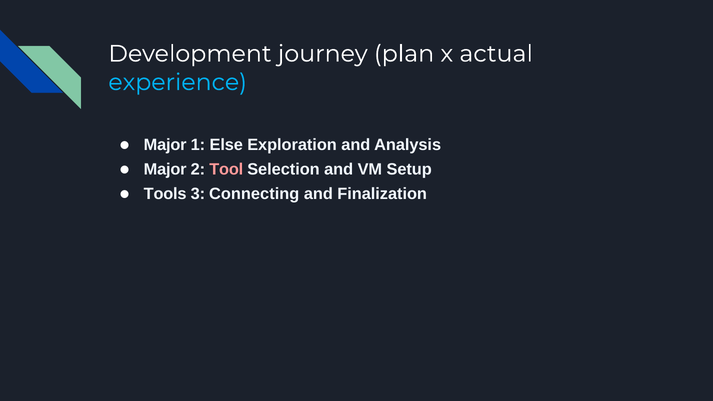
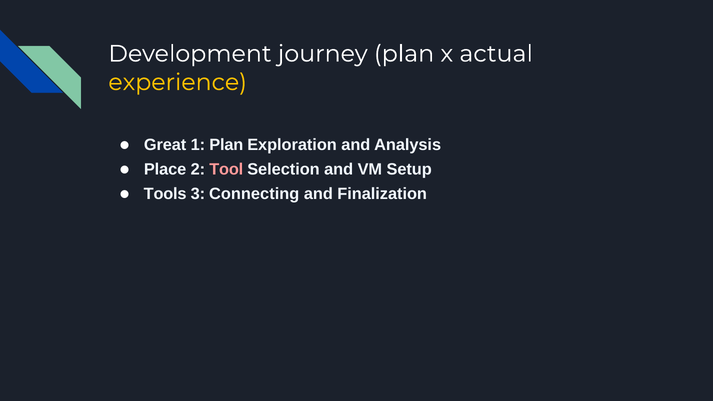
experience colour: light blue -> yellow (178, 82)
Major: Major -> Great (165, 145)
1 Else: Else -> Plan (226, 145)
Major: Major -> Place (165, 170)
